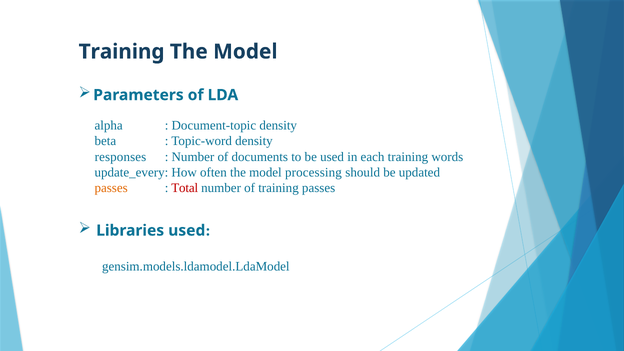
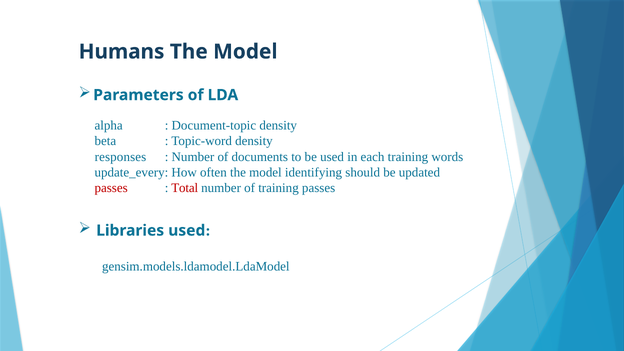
Training: Training -> Humans (122, 52)
processing: processing -> identifying (314, 172)
passes colour: orange -> red (111, 188)
